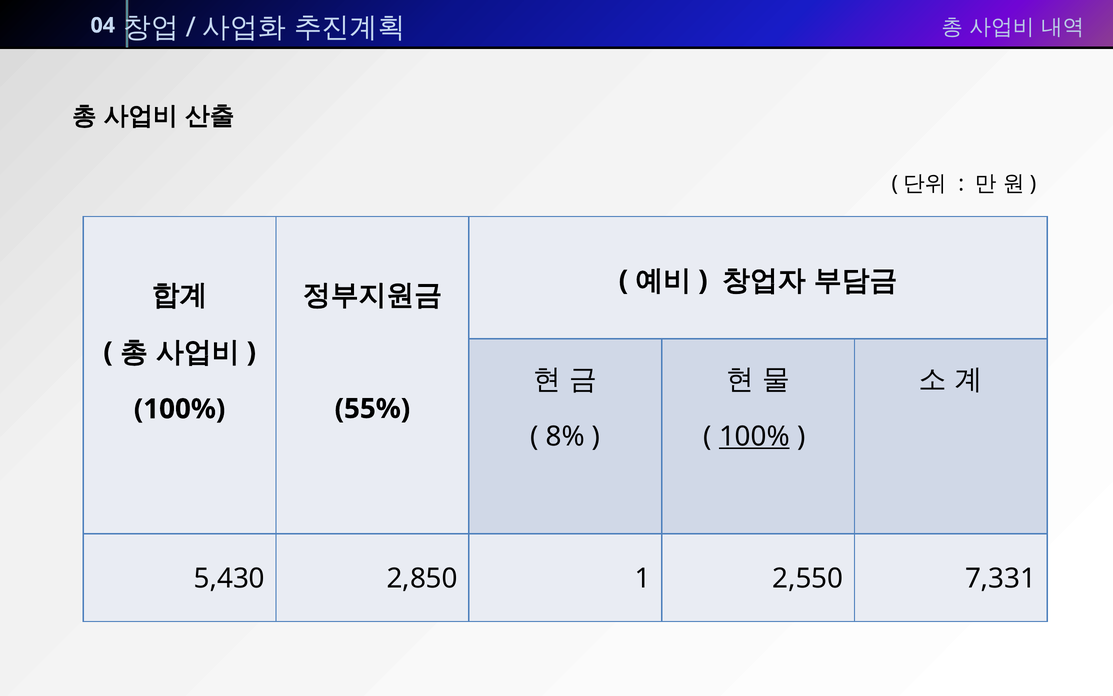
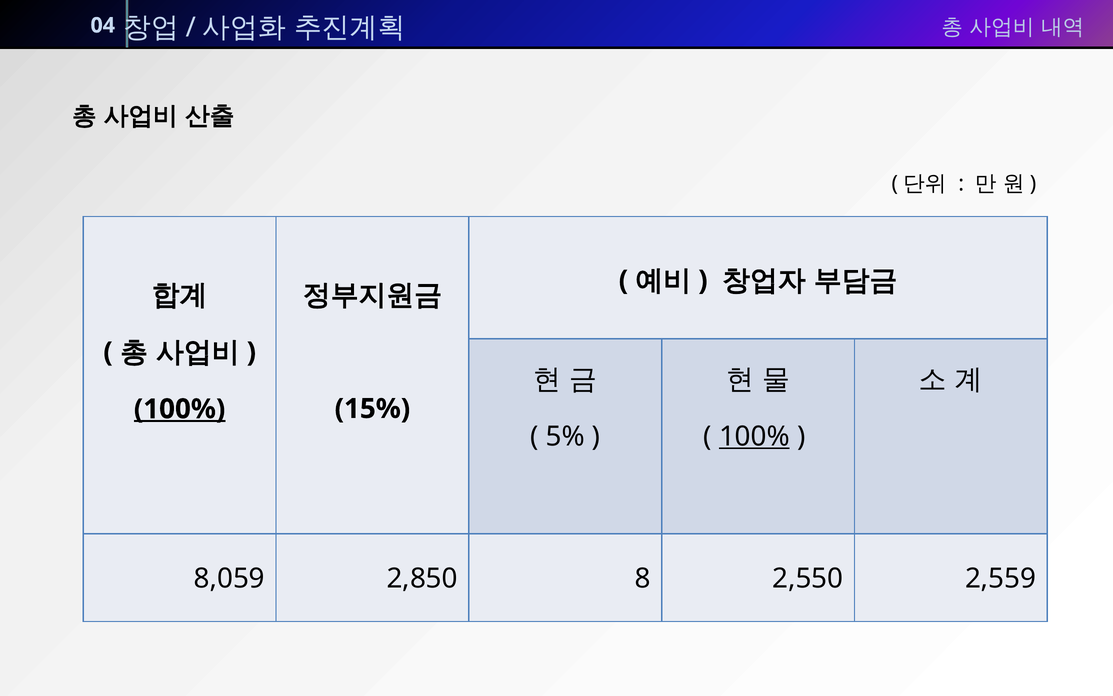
55%: 55% -> 15% (372, 409)
100% underline: none -> present (180, 409)
8%: 8% -> 5% (565, 436)
5,430: 5,430 -> 8,059 (229, 578)
1: 1 -> 8 (643, 578)
7,331: 7,331 -> 2,559 (1001, 578)
